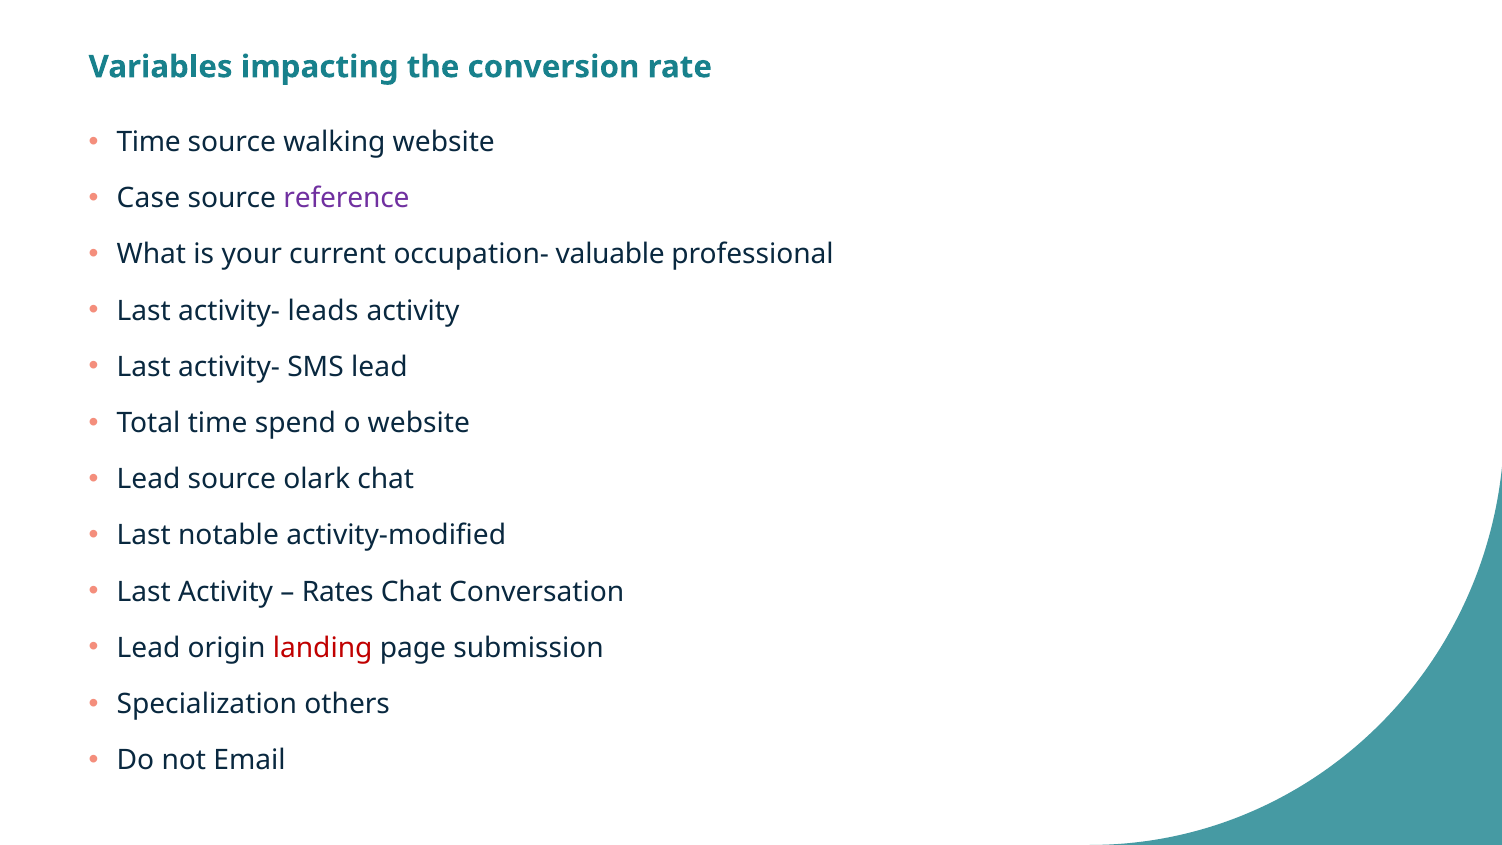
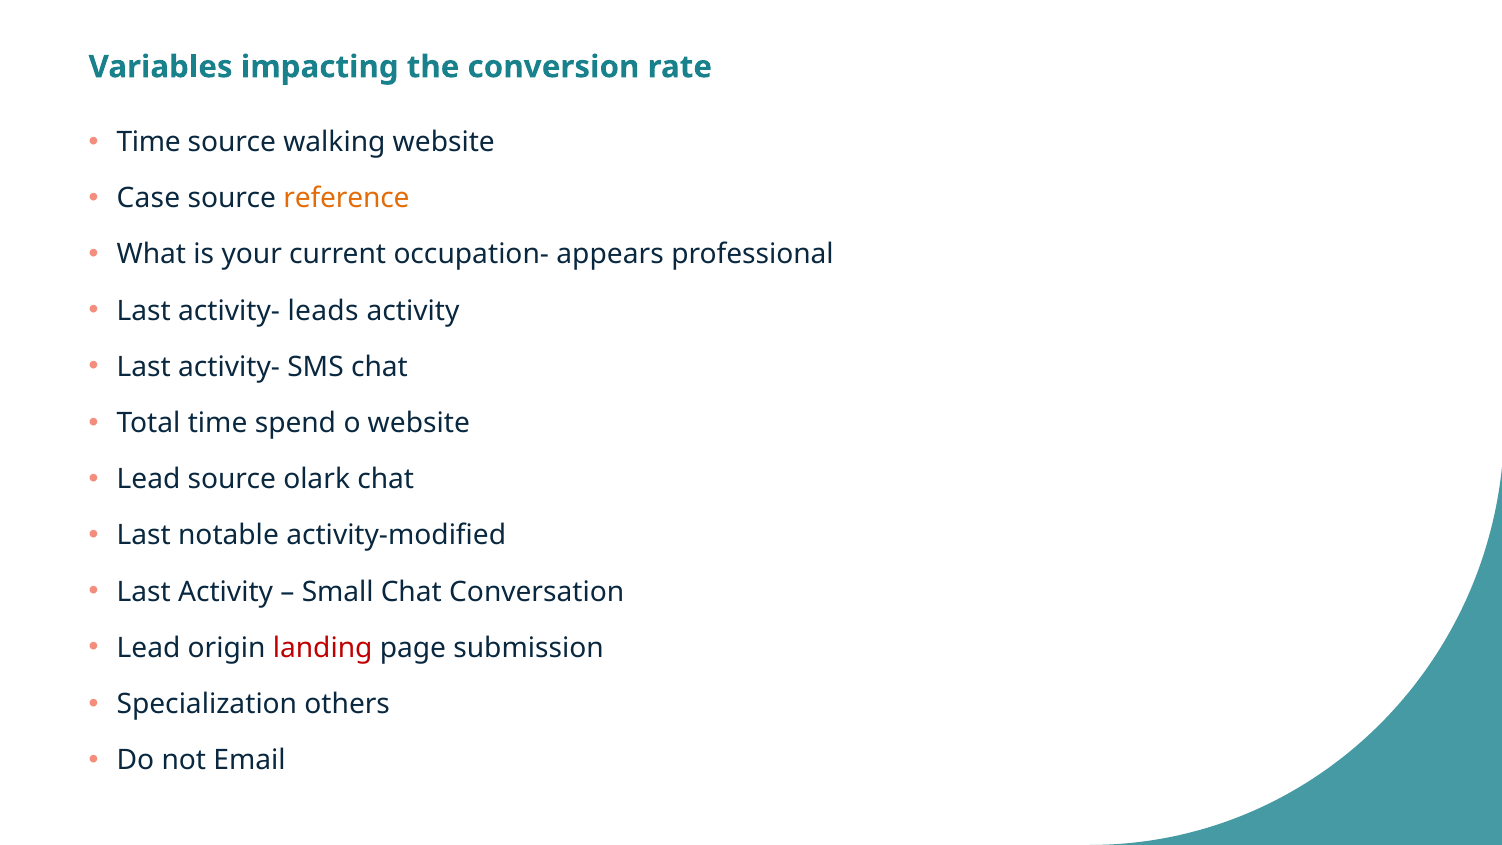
reference colour: purple -> orange (346, 198)
valuable: valuable -> appears (610, 255)
SMS lead: lead -> chat (379, 367)
Rates: Rates -> Small (338, 592)
